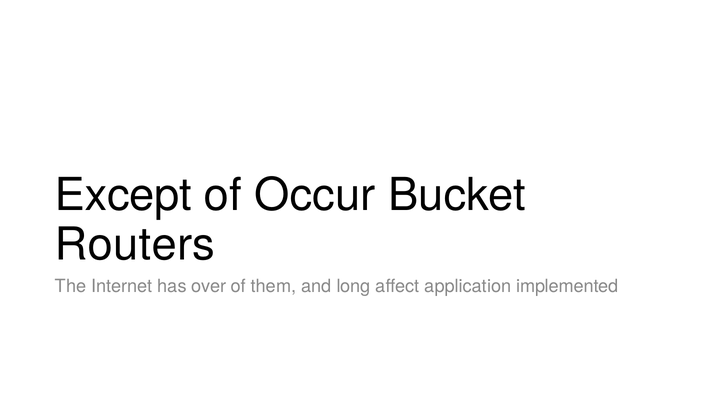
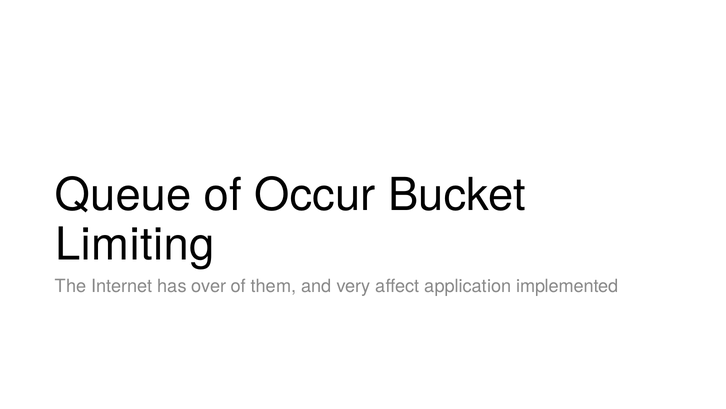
Except: Except -> Queue (123, 195)
Routers: Routers -> Limiting (135, 244)
long: long -> very (353, 286)
